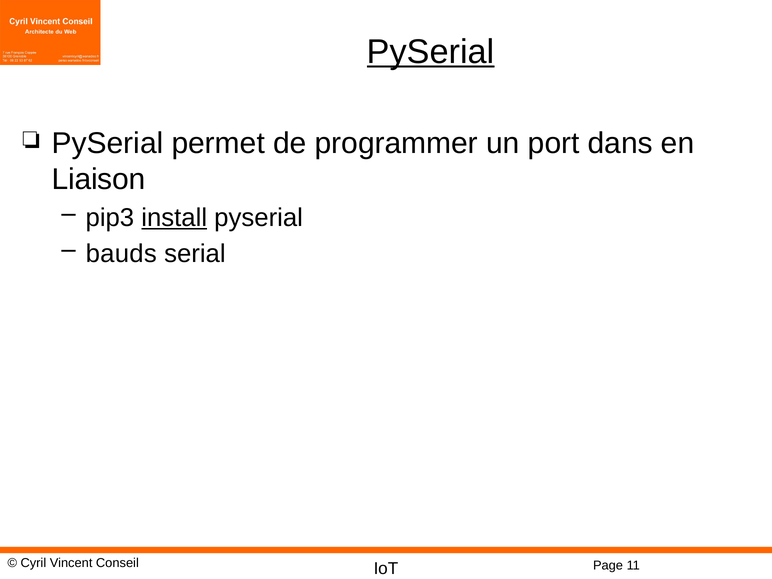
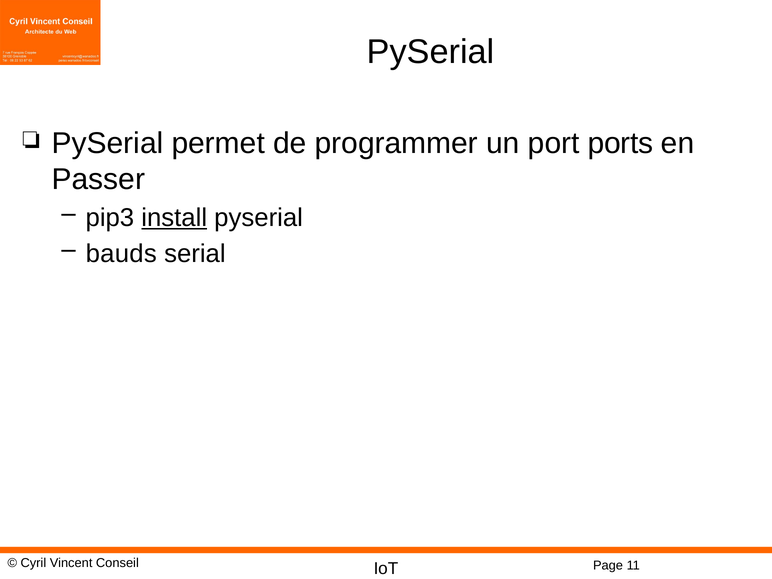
PySerial underline: present -> none (431, 52)
dans: dans -> ports (620, 143)
Liaison: Liaison -> Passer (98, 179)
